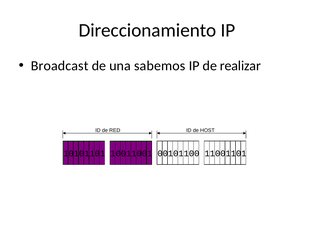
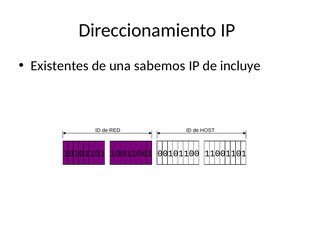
Broadcast: Broadcast -> Existentes (60, 66)
realizar: realizar -> incluye (240, 66)
